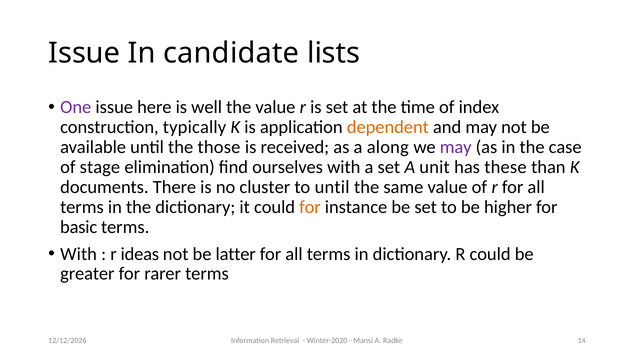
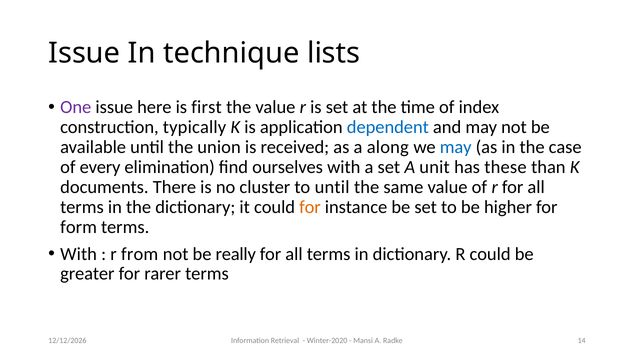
candidate: candidate -> technique (231, 53)
well: well -> first (207, 107)
dependent colour: orange -> blue (388, 127)
those: those -> union (219, 147)
may colour: purple -> blue (456, 147)
stage: stage -> every (100, 167)
basic: basic -> form (79, 227)
ideas: ideas -> from (140, 254)
latter: latter -> really (236, 254)
